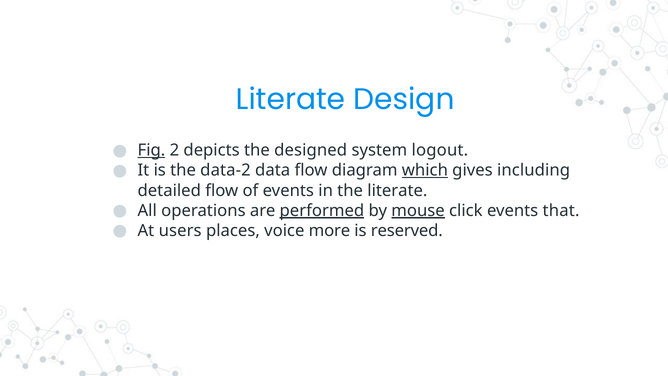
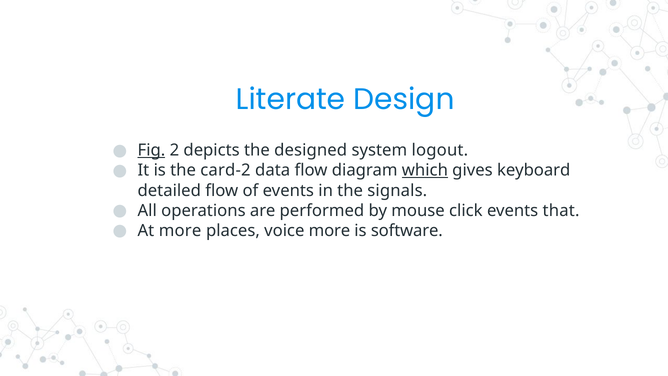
data-2: data-2 -> card-2 (225, 170)
including: including -> keyboard (534, 170)
the literate: literate -> signals (397, 190)
performed underline: present -> none (322, 210)
mouse underline: present -> none (418, 210)
At users: users -> more (180, 230)
reserved: reserved -> software (407, 230)
